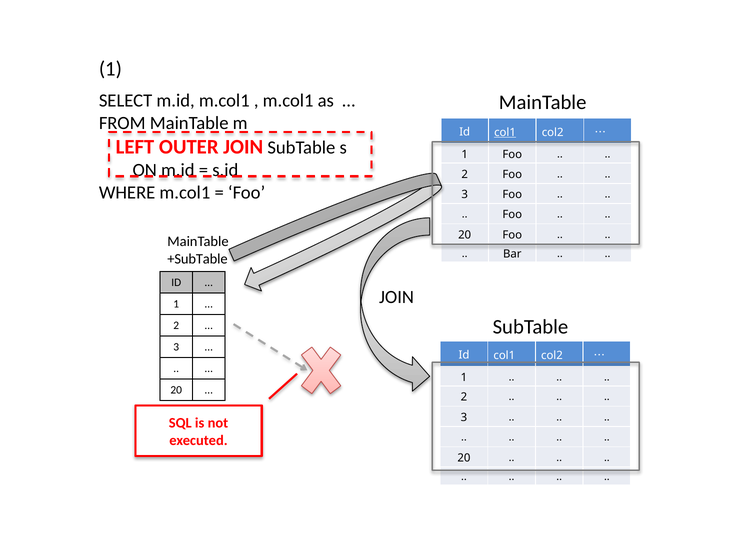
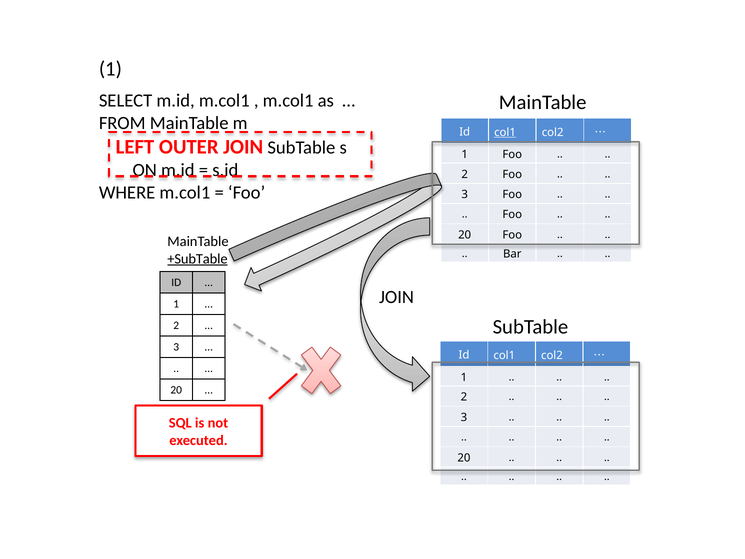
+SubTable underline: none -> present (197, 259)
